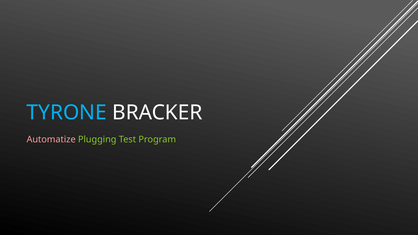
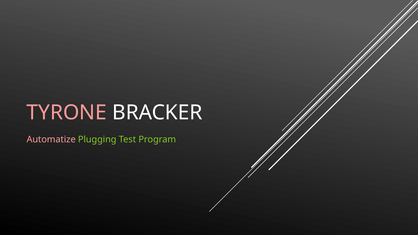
TYRONE colour: light blue -> pink (67, 113)
